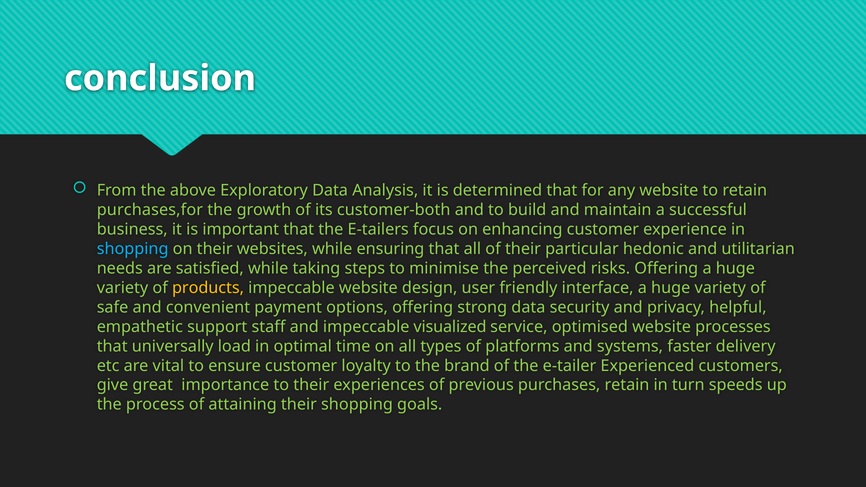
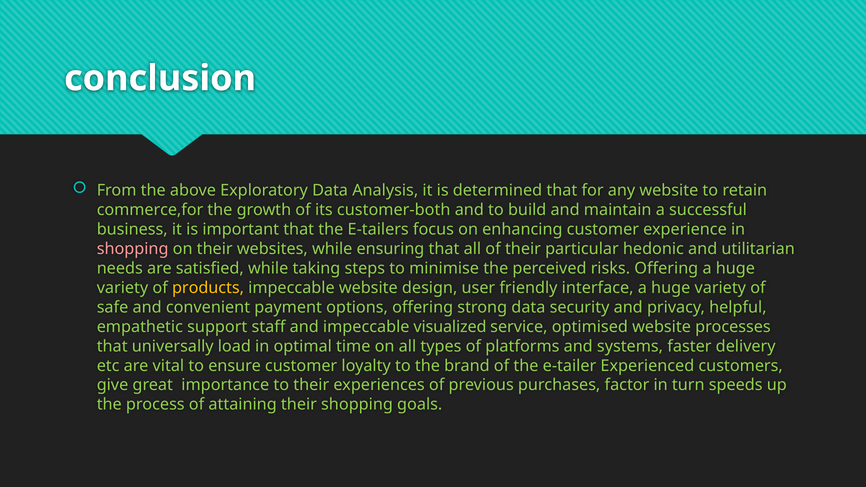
purchases,for: purchases,for -> commerce,for (150, 210)
shopping colour: light blue -> pink (133, 249)
purchases retain: retain -> factor (627, 385)
